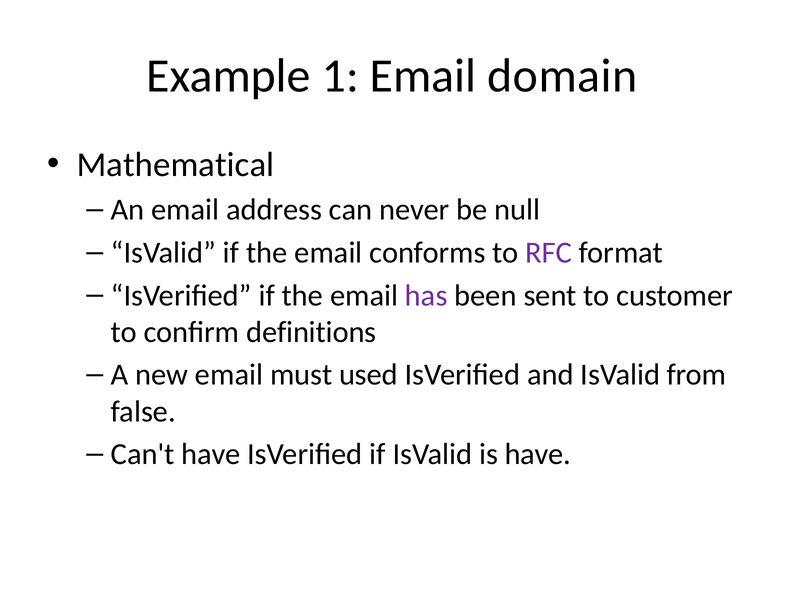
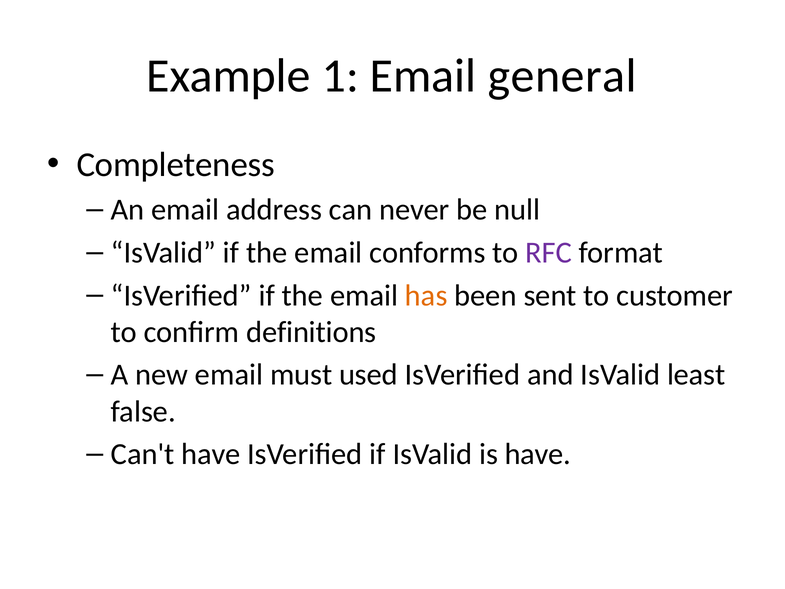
domain: domain -> general (562, 76)
Mathematical: Mathematical -> Completeness (176, 165)
has colour: purple -> orange (426, 295)
from: from -> least (696, 375)
